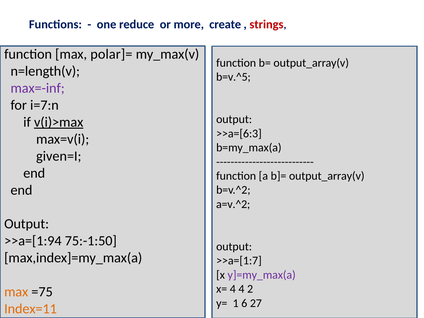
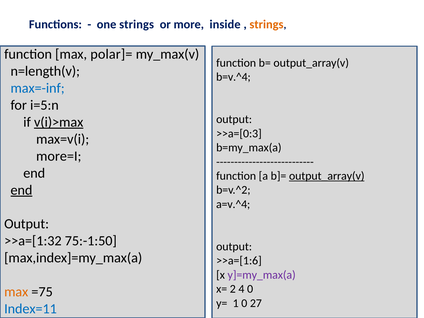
one reduce: reduce -> strings (137, 25)
create: create -> inside (225, 25)
strings colour: red -> orange (266, 25)
b=v.^5: b=v.^5 -> b=v.^4 (233, 77)
max=-inf colour: purple -> blue (38, 88)
i=7:n: i=7:n -> i=5:n (44, 105)
>>a=[6:3: >>a=[6:3 -> >>a=[0:3 (239, 134)
given=I: given=I -> more=I (59, 156)
output_array(v underline: none -> present (327, 176)
end underline: none -> present (21, 190)
a=v.^2: a=v.^2 -> a=v.^4 (233, 204)
>>a=[1:94: >>a=[1:94 -> >>a=[1:32 (33, 241)
>>a=[1:7: >>a=[1:7 -> >>a=[1:6 (239, 261)
x= 4: 4 -> 2 (233, 289)
4 2: 2 -> 0 (250, 289)
1 6: 6 -> 0 (244, 303)
Index=11 colour: orange -> blue (31, 309)
